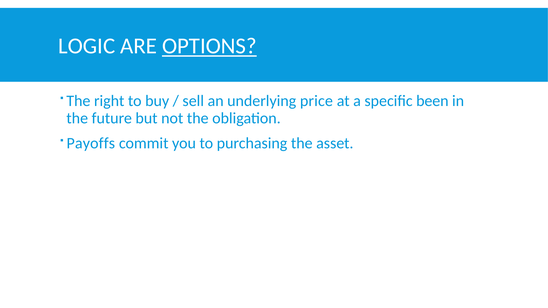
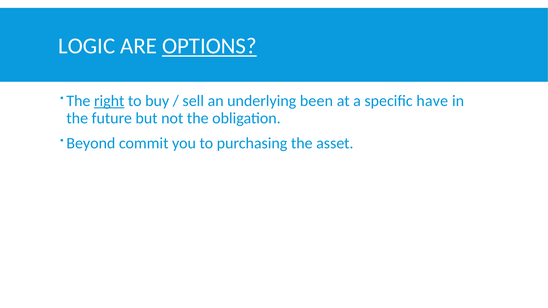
right underline: none -> present (109, 101)
price: price -> been (316, 101)
been: been -> have (432, 101)
Payoffs: Payoffs -> Beyond (91, 143)
